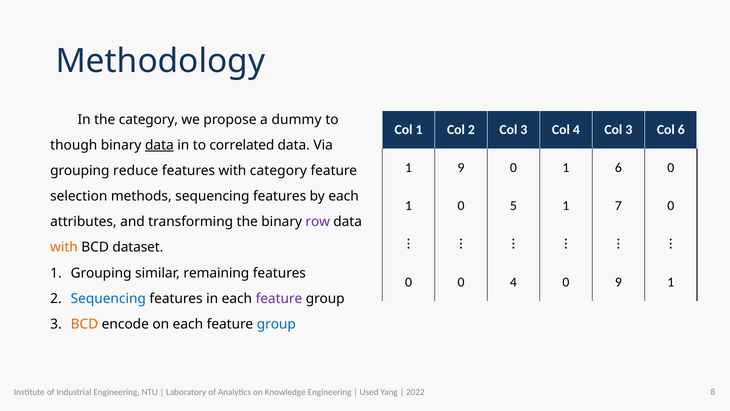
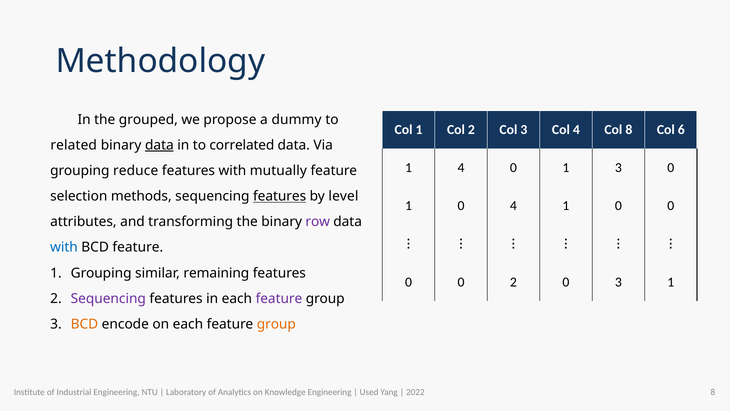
the category: category -> grouped (148, 120)
4 Col 3: 3 -> 8 (629, 130)
though: though -> related (74, 145)
1 9: 9 -> 4 (461, 168)
1 6: 6 -> 3 (618, 168)
with category: category -> mutually (278, 171)
features underline: none -> present (280, 196)
by each: each -> level (343, 196)
0 5: 5 -> 4 (513, 206)
7: 7 -> 0 (618, 206)
with colour: orange -> blue (64, 247)
BCD dataset: dataset -> feature (138, 247)
0 4: 4 -> 2 (513, 282)
0 9: 9 -> 3 (618, 282)
Sequencing colour: blue -> purple (108, 298)
group colour: blue -> orange (276, 324)
